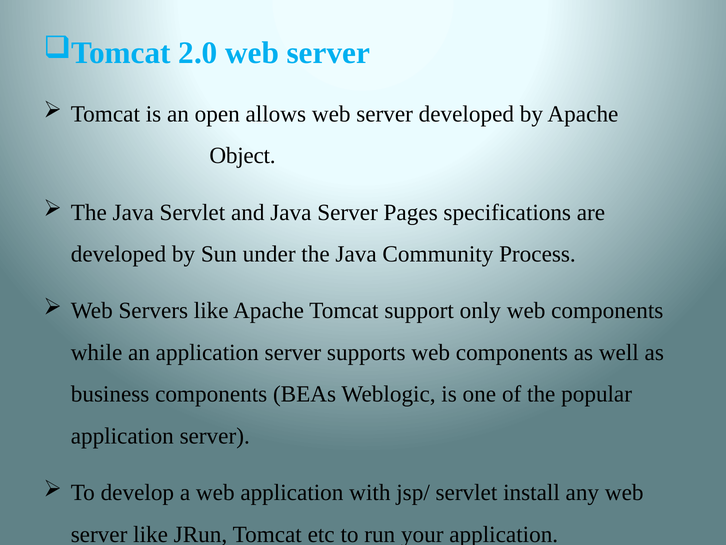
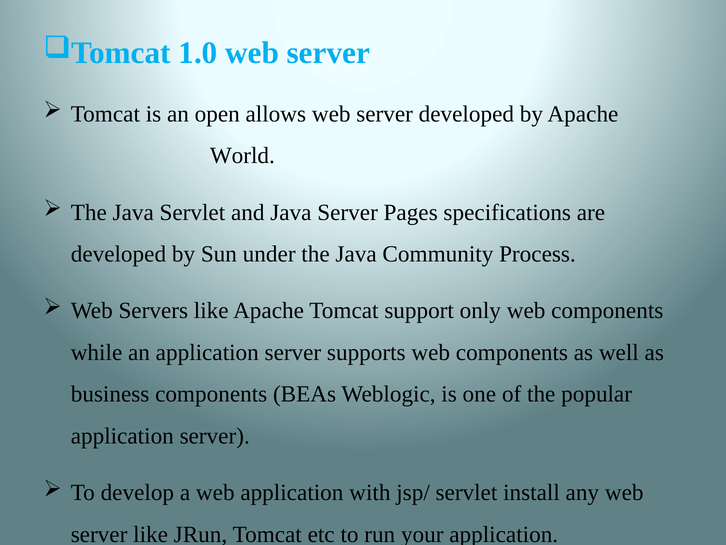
2.0: 2.0 -> 1.0 (198, 53)
Object: Object -> World (242, 156)
